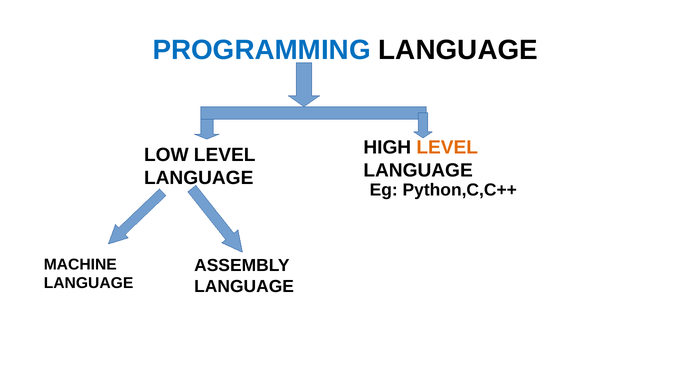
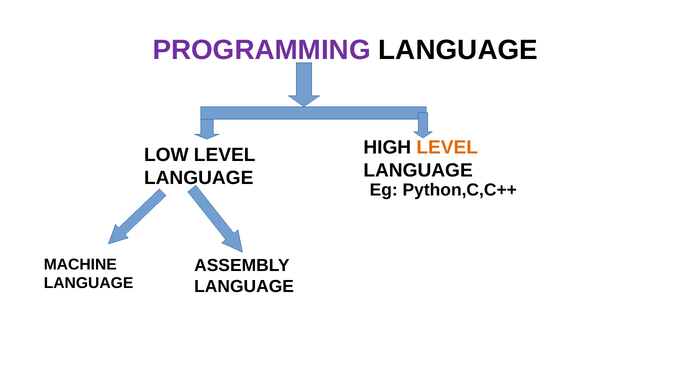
PROGRAMMING colour: blue -> purple (262, 50)
